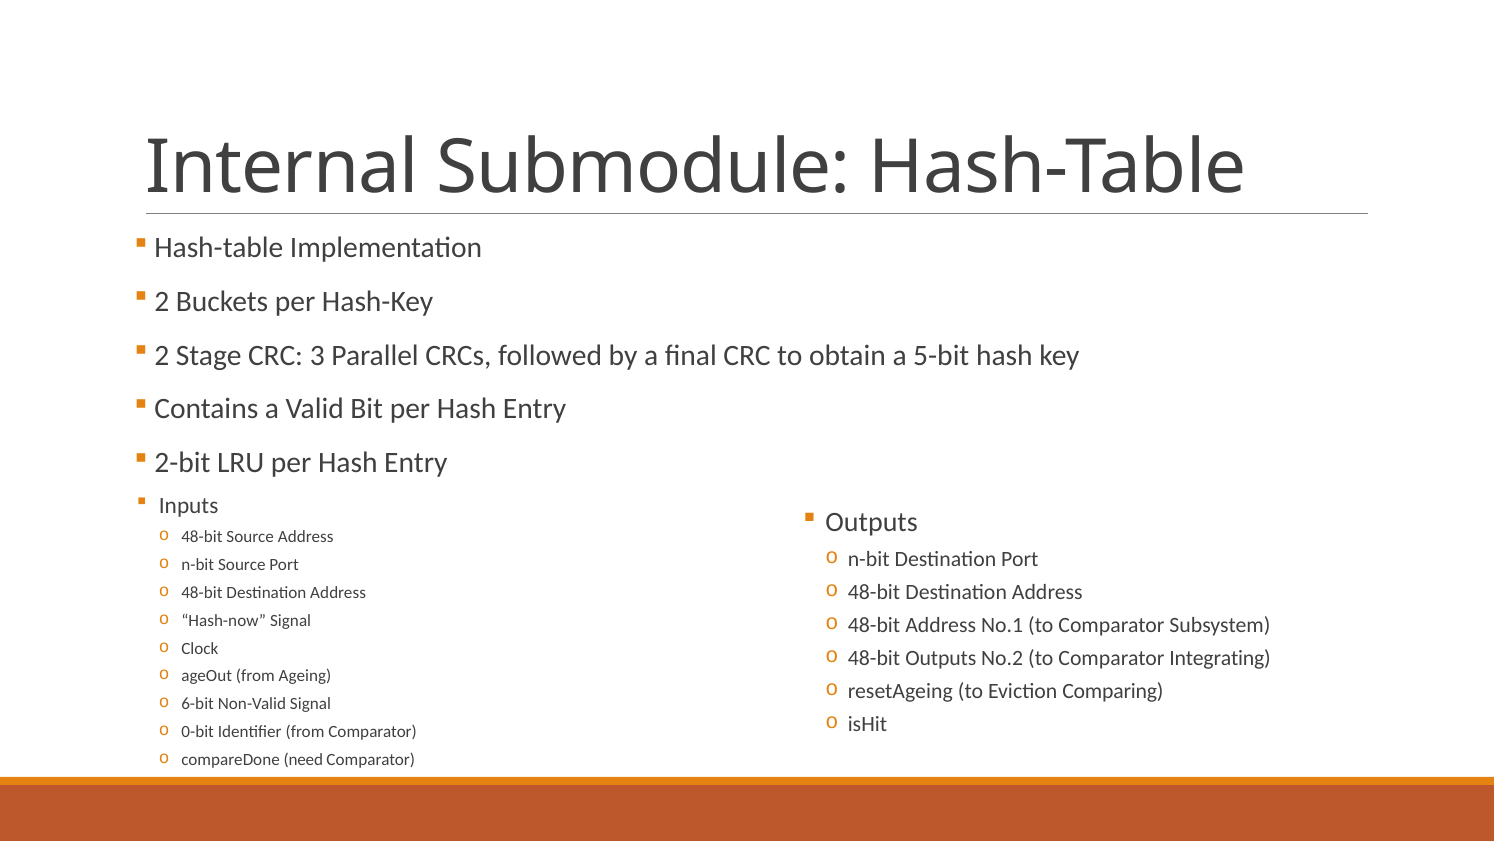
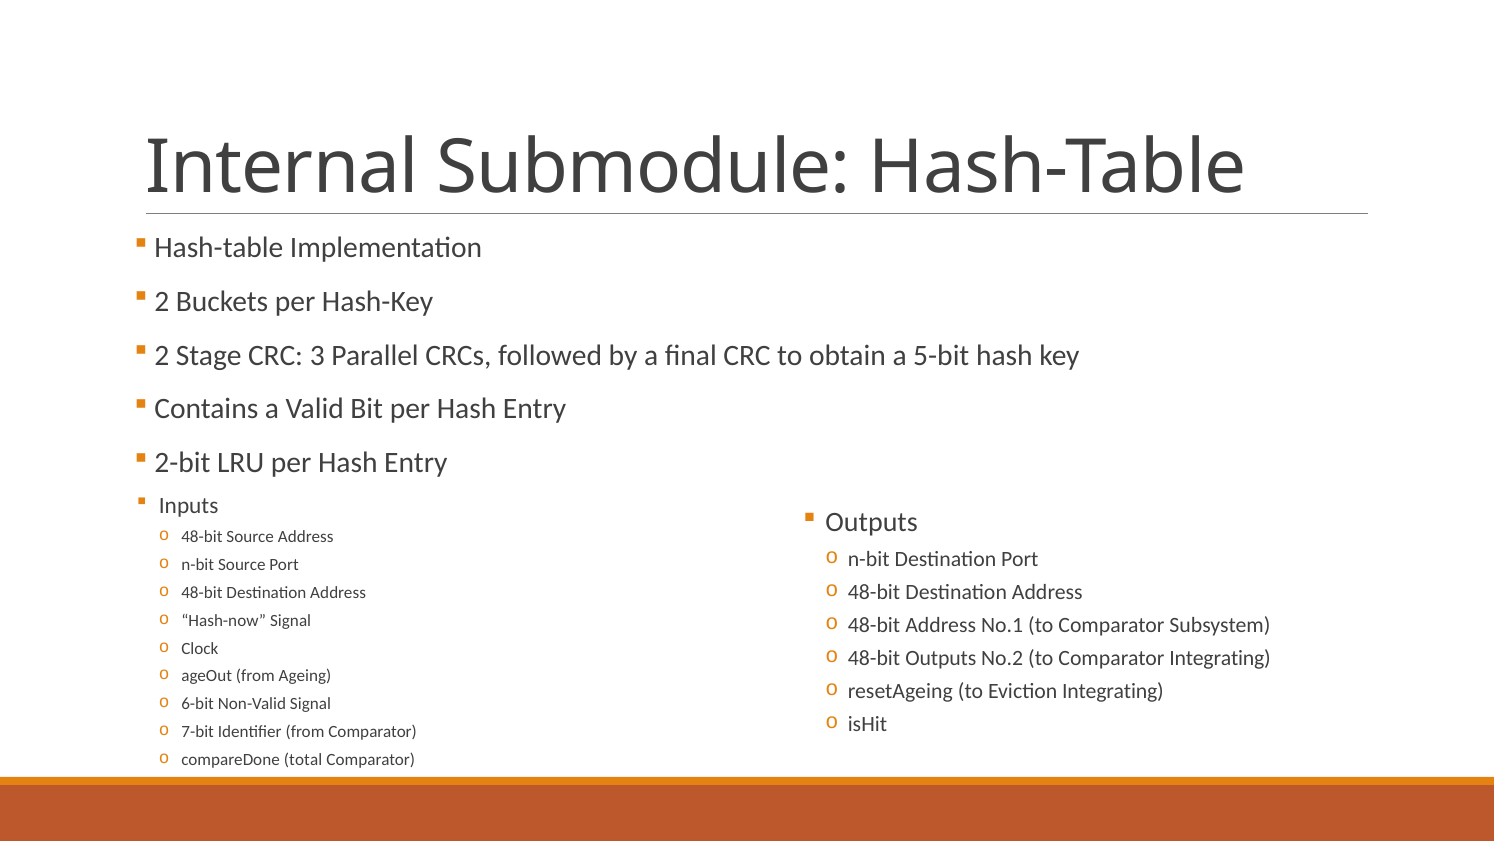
Eviction Comparing: Comparing -> Integrating (1113, 690)
0-bit: 0-bit -> 7-bit (198, 731)
need: need -> total (303, 759)
